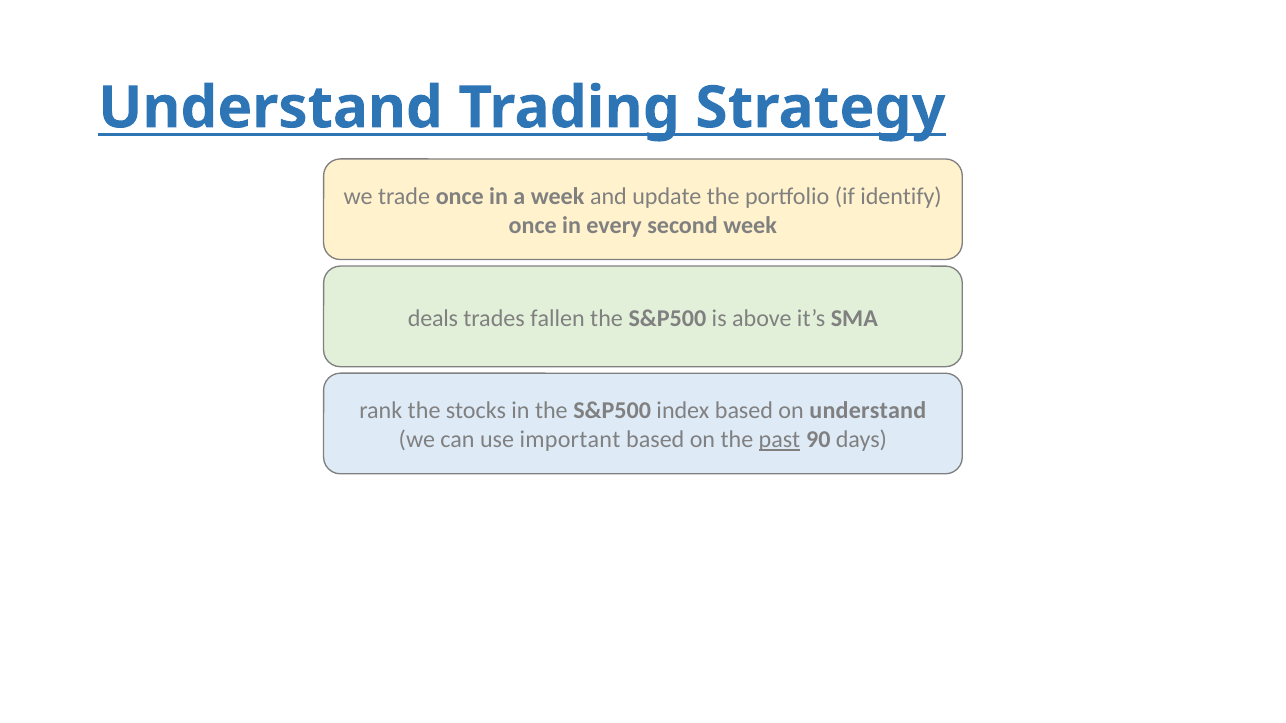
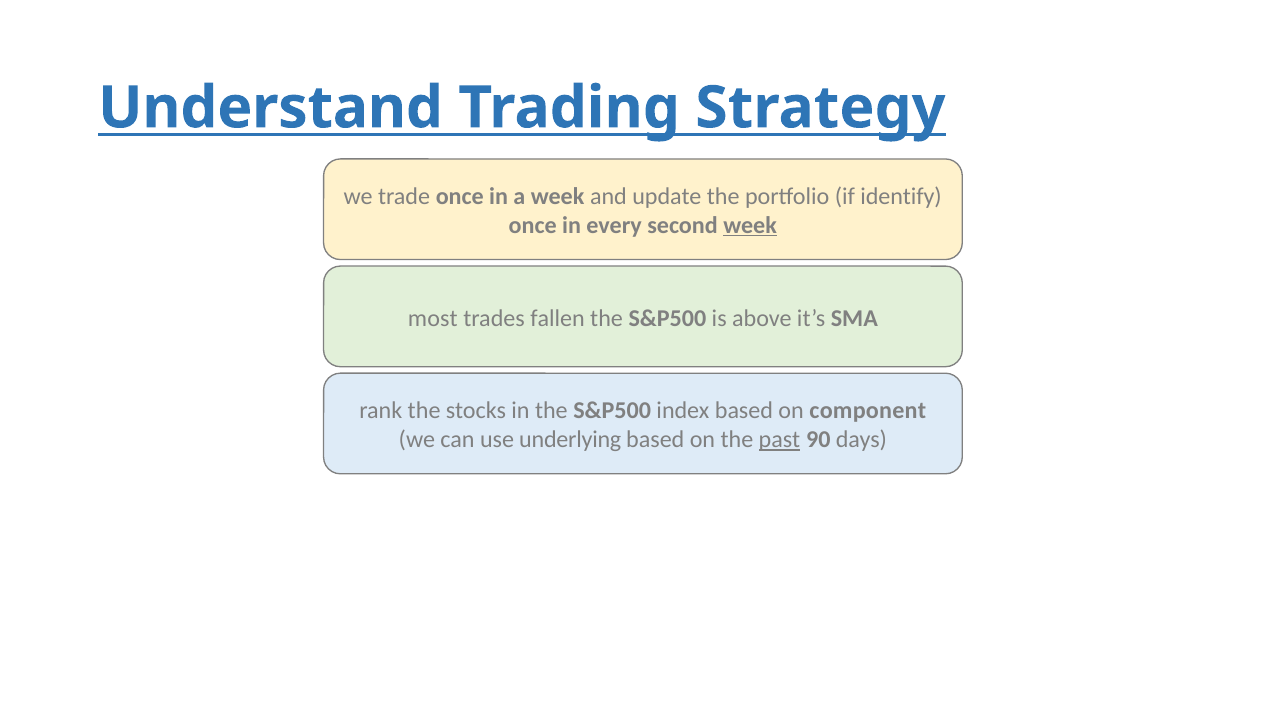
week underline: none -> present (750, 225)
deals: deals -> most (433, 318)
on understand: understand -> component (868, 411)
important: important -> underlying (570, 440)
